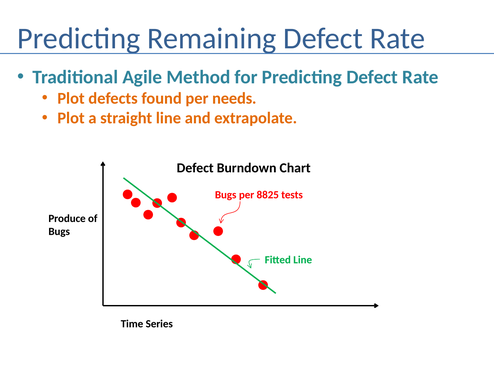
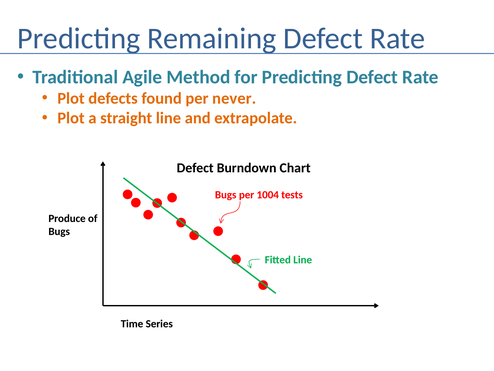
needs: needs -> never (234, 98)
8825: 8825 -> 1004 (268, 195)
